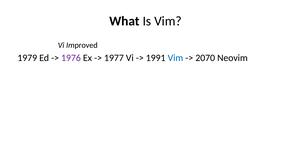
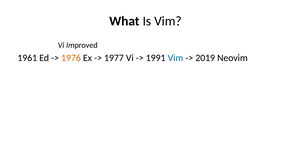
1979: 1979 -> 1961 (27, 58)
1976 colour: purple -> orange (71, 58)
2070: 2070 -> 2019 (205, 58)
